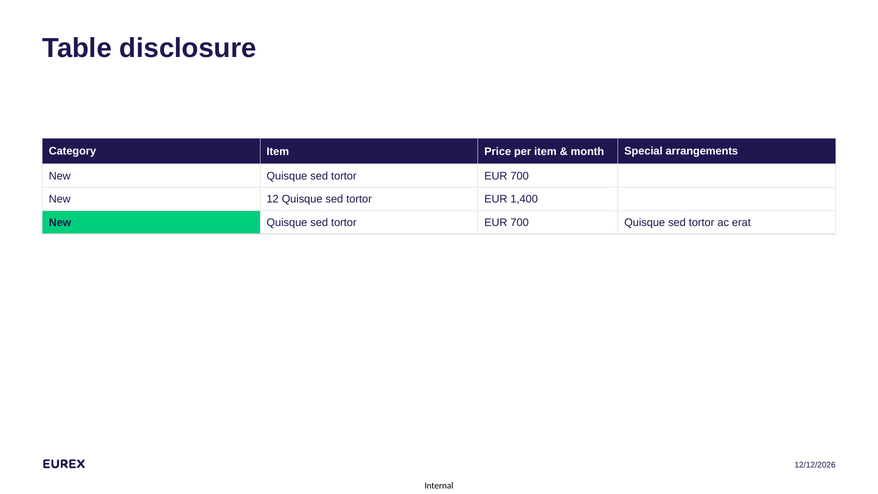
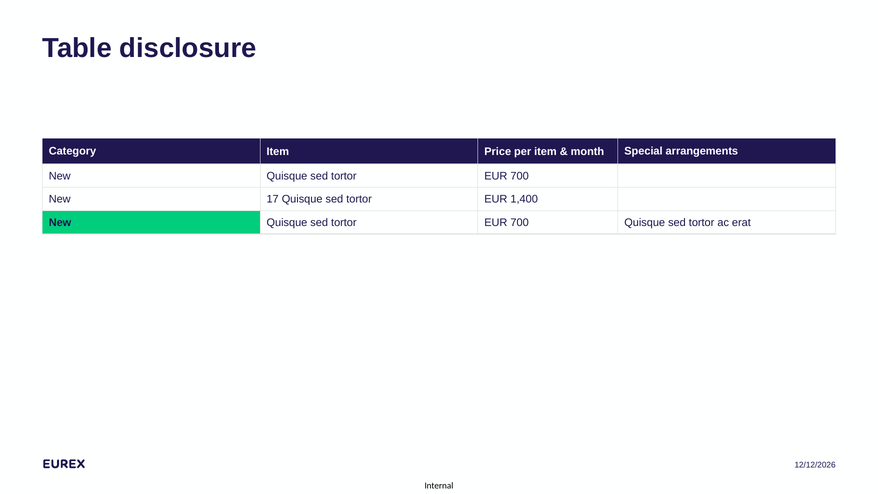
12: 12 -> 17 (273, 199)
